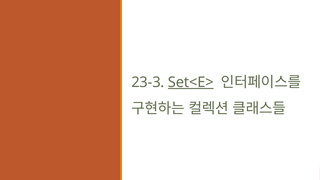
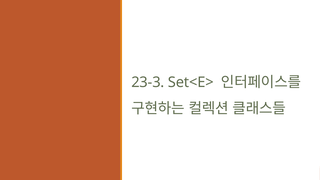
Set<E> underline: present -> none (191, 82)
